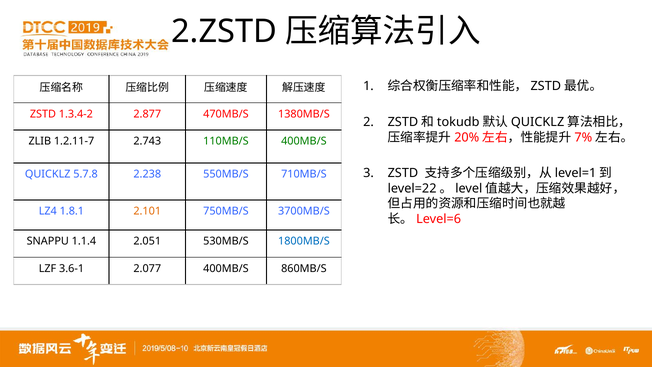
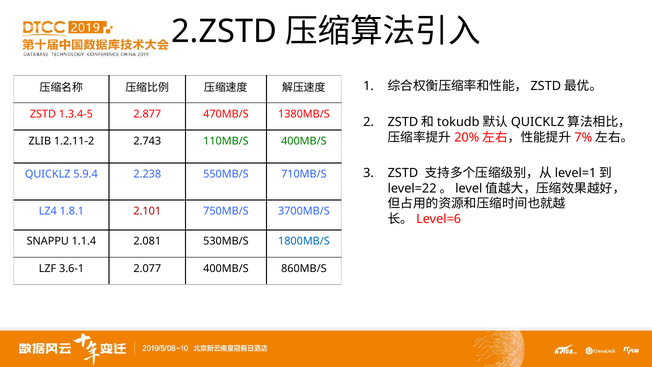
1.3.4-2: 1.3.4-2 -> 1.3.4-5 (76, 114)
1.2.11-7: 1.2.11-7 -> 1.2.11-2 (74, 141)
5.7.8: 5.7.8 -> 5.9.4 (86, 174)
2.101 colour: orange -> red (147, 211)
2.051: 2.051 -> 2.081 (147, 241)
